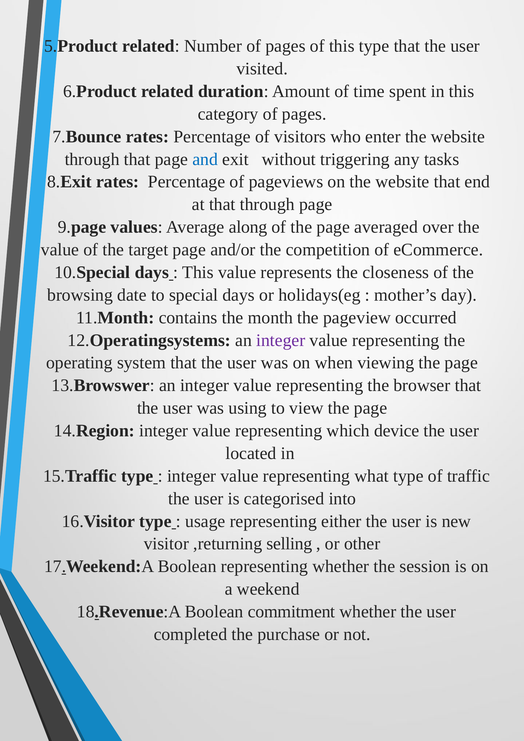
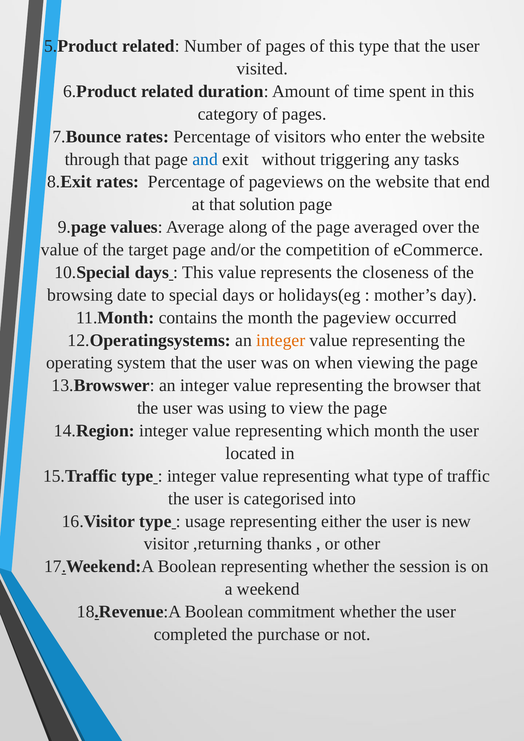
that through: through -> solution (267, 205)
integer colour: purple -> orange (281, 340)
which device: device -> month (397, 431)
selling: selling -> thanks (289, 544)
